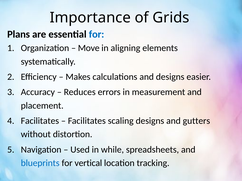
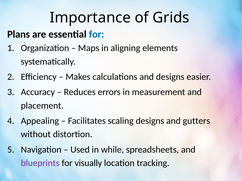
Move: Move -> Maps (89, 48)
Facilitates: Facilitates -> Appealing (40, 121)
blueprints colour: blue -> purple (40, 164)
vertical: vertical -> visually (88, 164)
